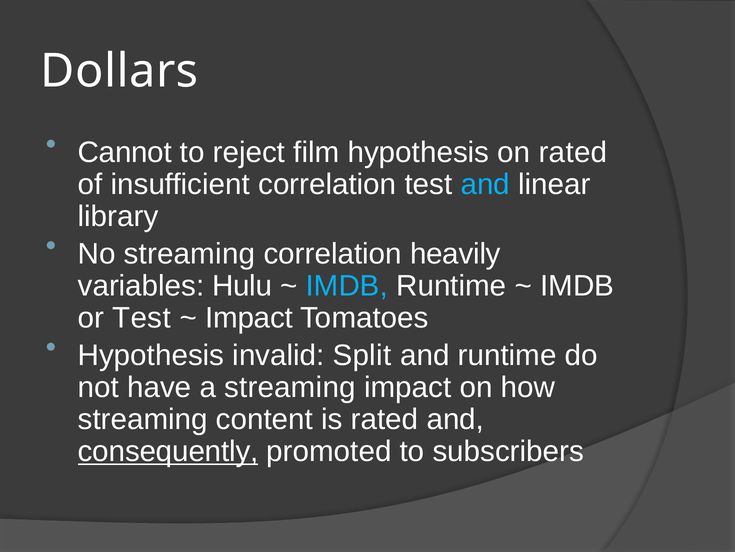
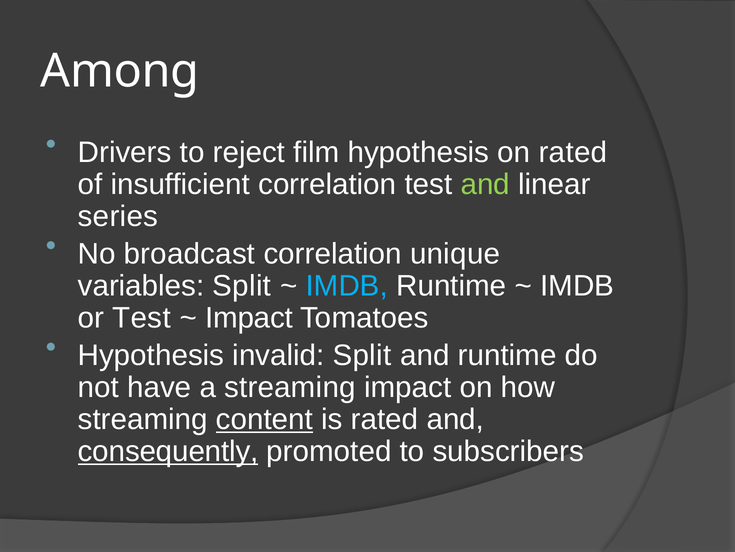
Dollars: Dollars -> Among (120, 71)
Cannot: Cannot -> Drivers (125, 152)
and colour: light blue -> light green (485, 184)
library: library -> series (118, 216)
No streaming: streaming -> broadcast (189, 254)
heavily: heavily -> unique (455, 254)
variables Hulu: Hulu -> Split (242, 285)
content underline: none -> present (264, 419)
